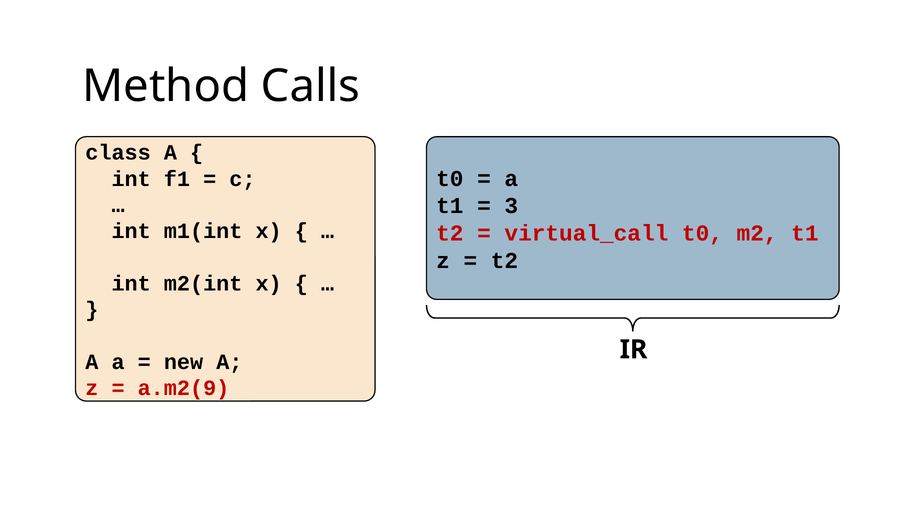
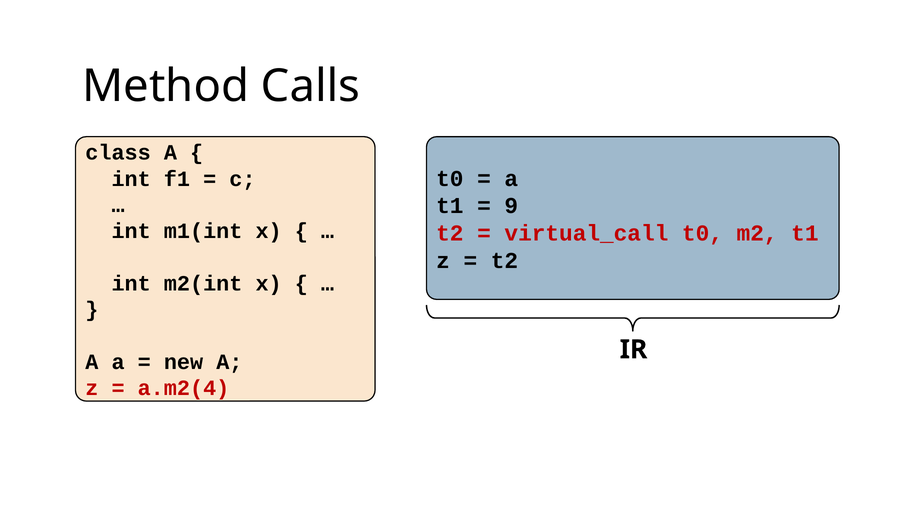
3: 3 -> 9 (511, 206)
a.m2(9: a.m2(9 -> a.m2(4 (183, 388)
